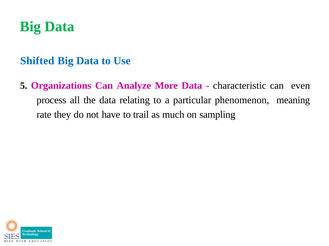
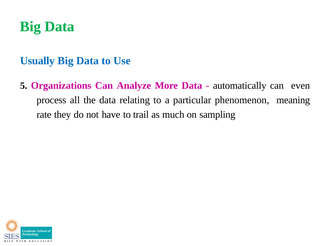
Shifted: Shifted -> Usually (37, 61)
characteristic: characteristic -> automatically (240, 86)
